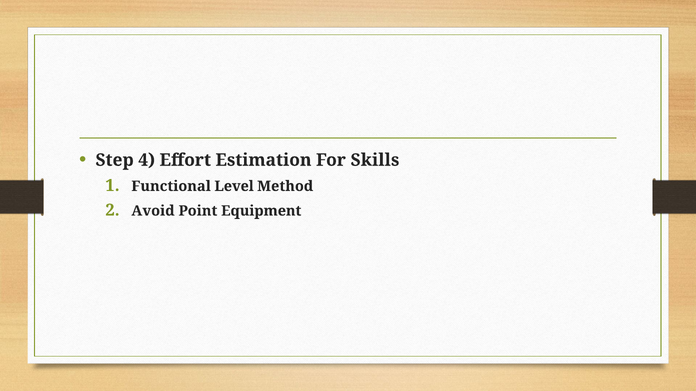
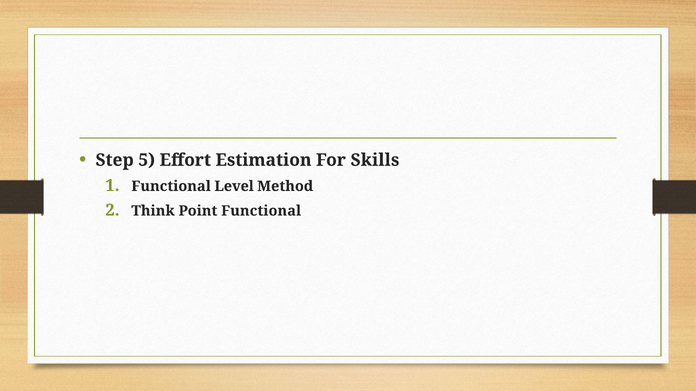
4: 4 -> 5 (147, 160)
Avoid: Avoid -> Think (153, 211)
Point Equipment: Equipment -> Functional (261, 211)
